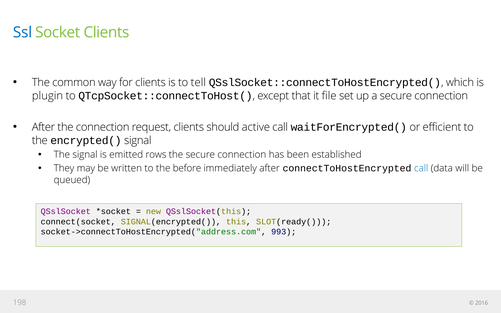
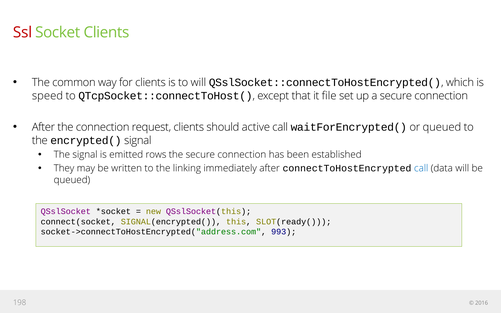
Ssl colour: blue -> red (22, 33)
to tell: tell -> will (198, 83)
plugin: plugin -> speed (47, 96)
or efficient: efficient -> queued (442, 127)
before: before -> linking (187, 168)
